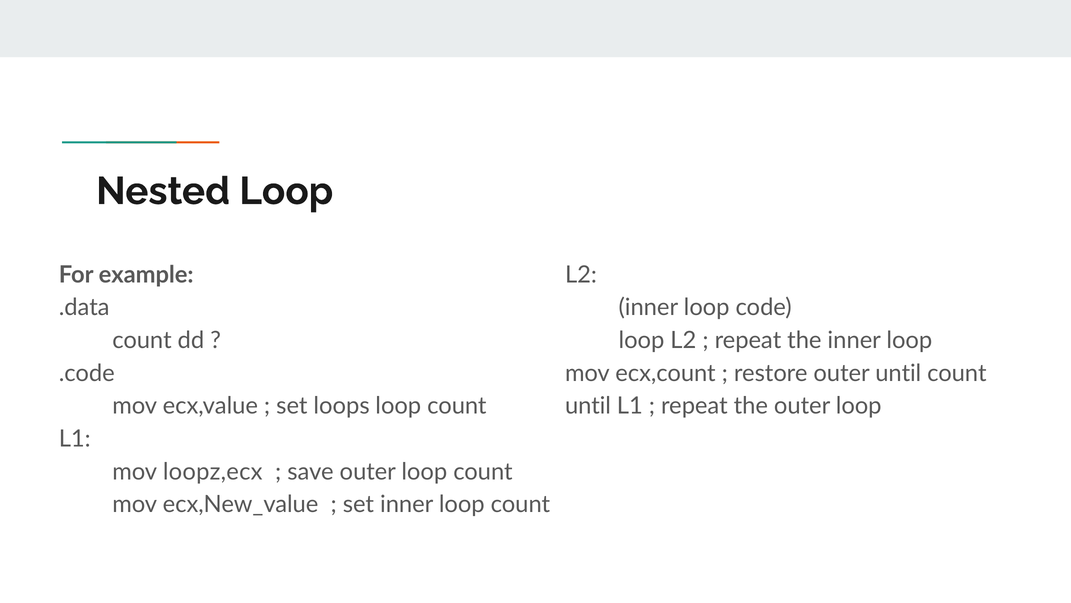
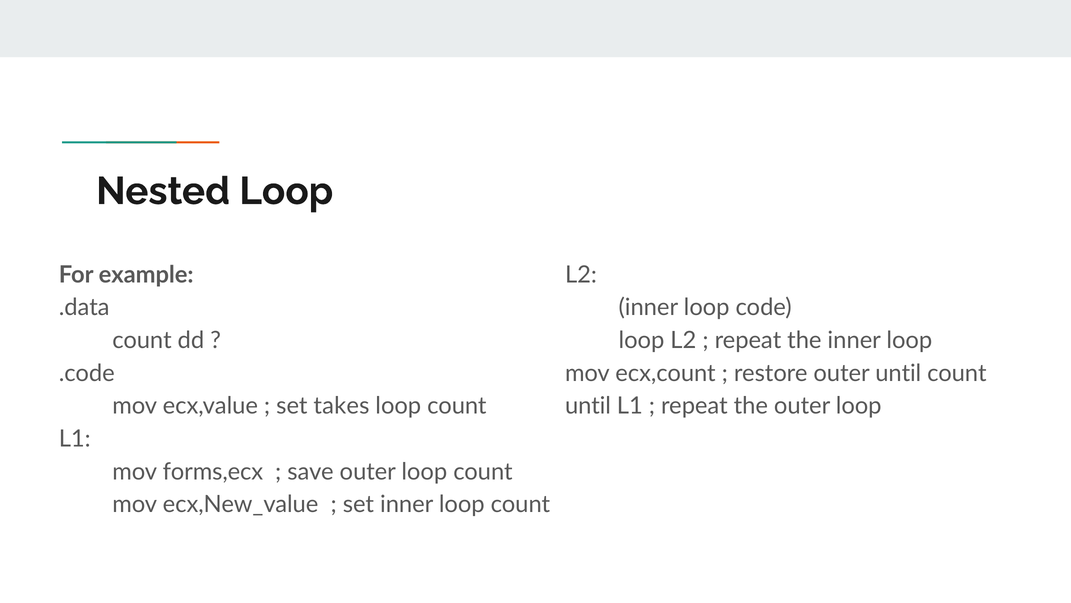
loops: loops -> takes (341, 406)
loopz,ecx: loopz,ecx -> forms,ecx (213, 471)
